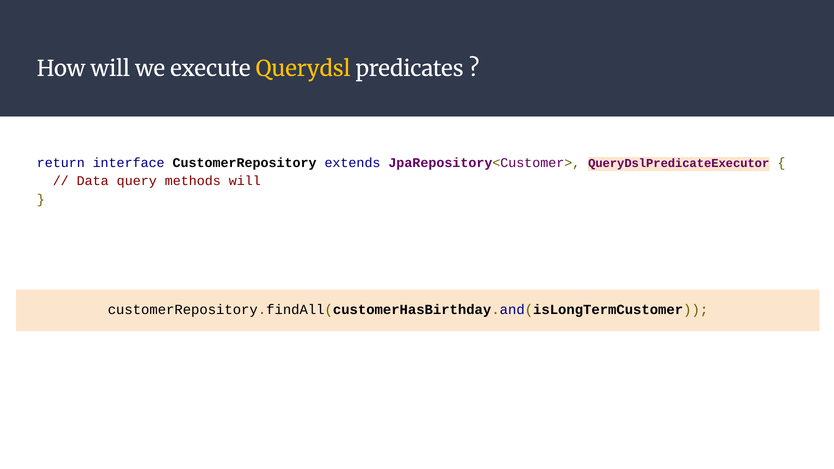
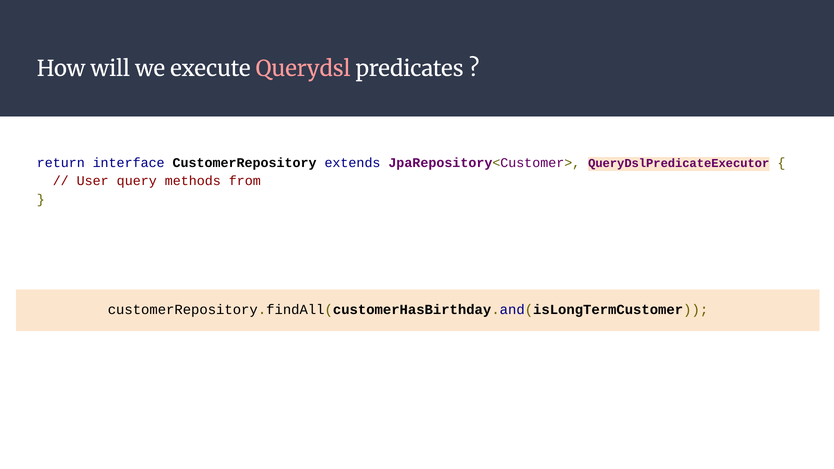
Querydsl colour: yellow -> pink (303, 69)
Data: Data -> User (93, 181)
methods will: will -> from (245, 181)
